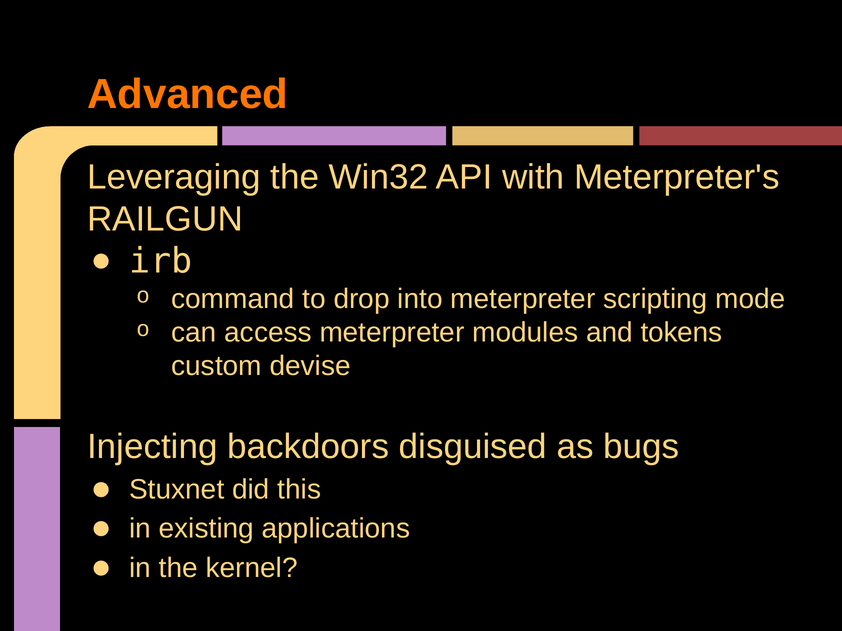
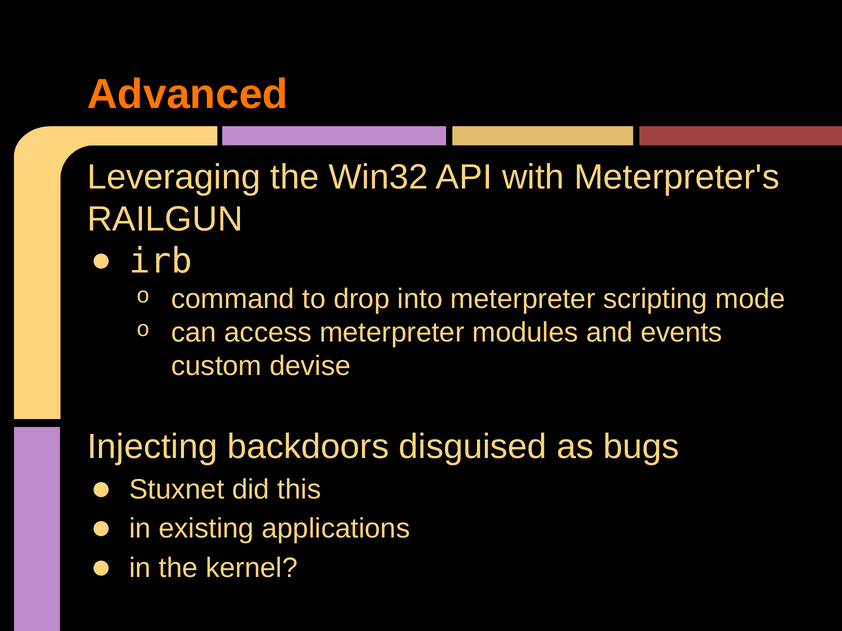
tokens: tokens -> events (681, 333)
